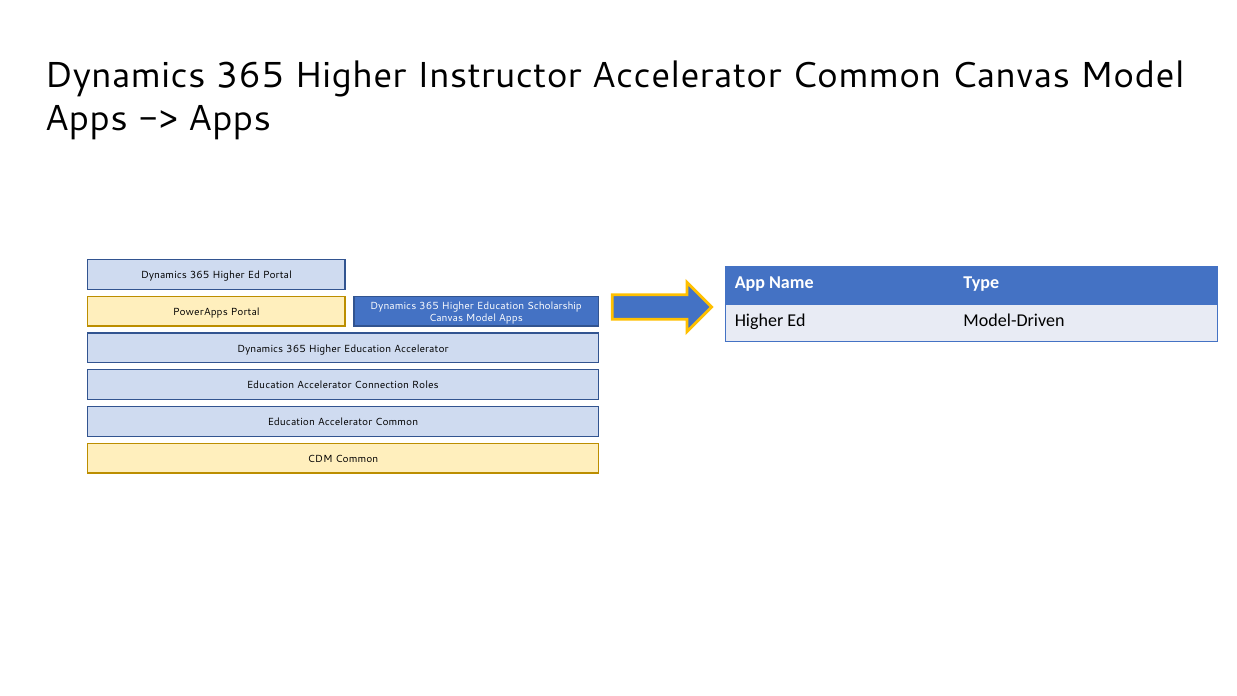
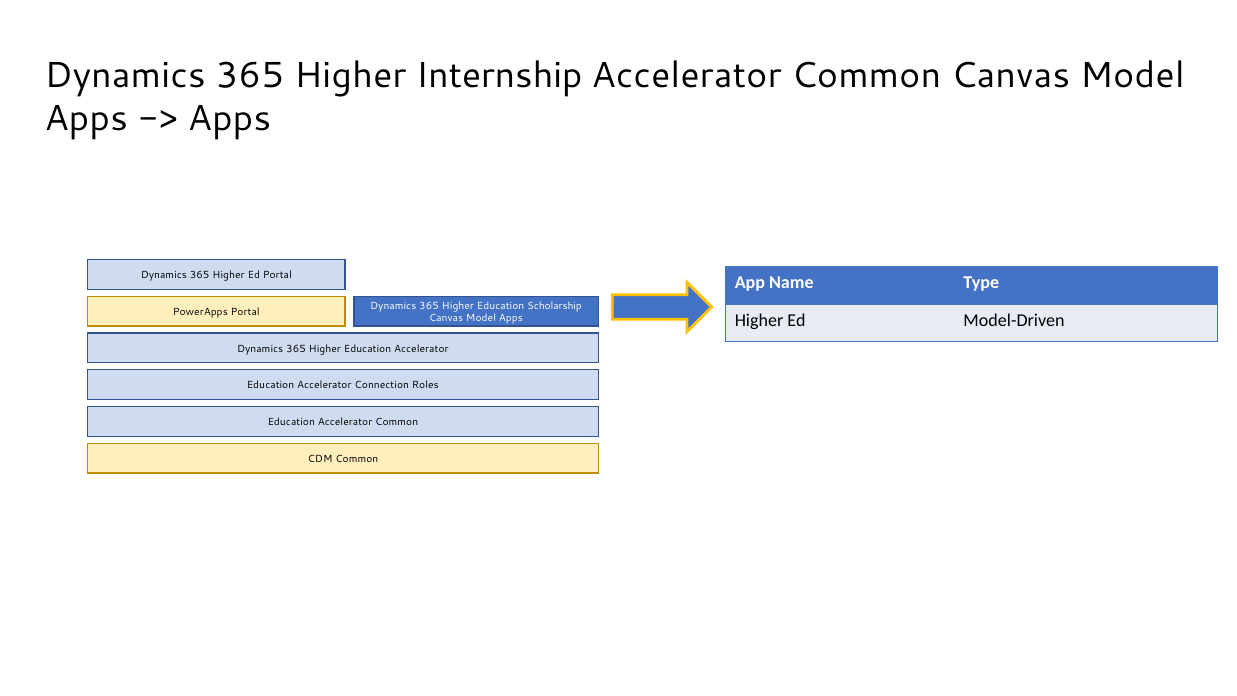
Instructor: Instructor -> Internship (499, 75)
